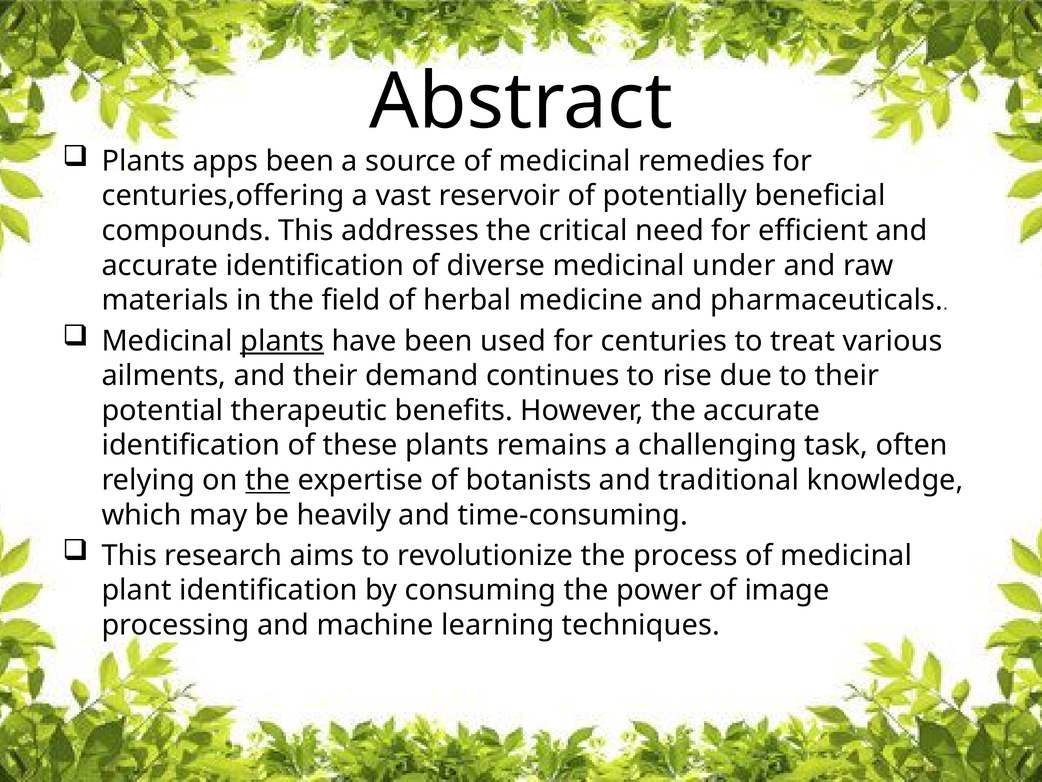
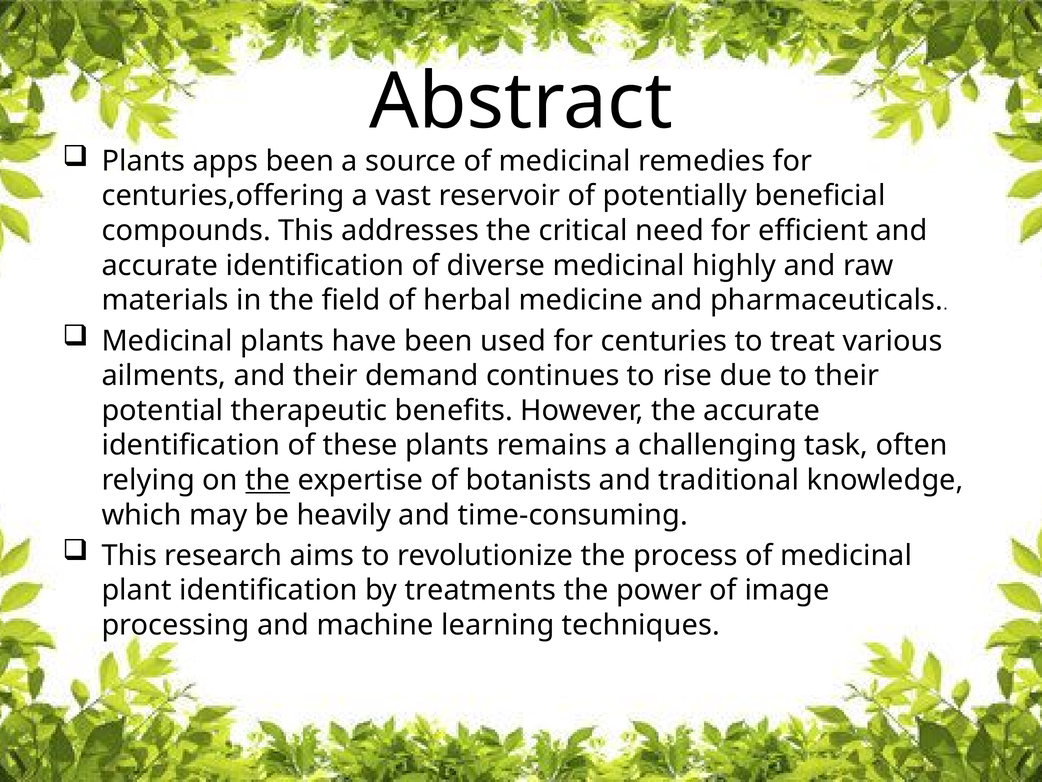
under: under -> highly (734, 265)
plants underline: present -> none (282, 341)
consuming: consuming -> treatments (480, 590)
